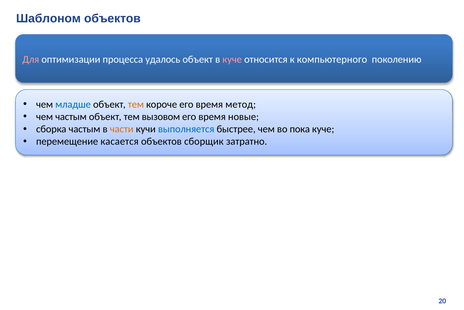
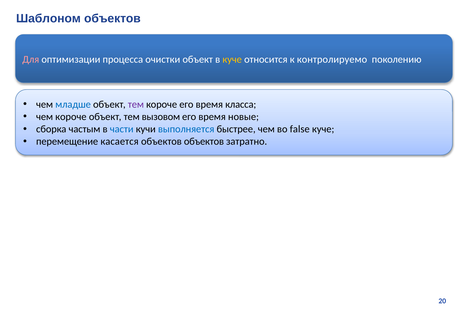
удалось: удалось -> очистки (163, 59)
куче colour: pink -> yellow (232, 59)
компьютерного: компьютерного -> контролируемо (332, 59)
тем colour: orange -> purple (136, 104)
метод: метод -> класса (241, 104)
чем частым: частым -> короче (71, 117)
части colour: orange -> blue (122, 129)
пока: пока -> false (300, 129)
объектов сборщик: сборщик -> объектов (204, 141)
